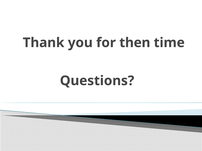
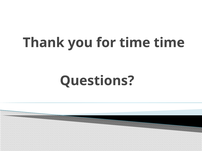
for then: then -> time (135, 43)
